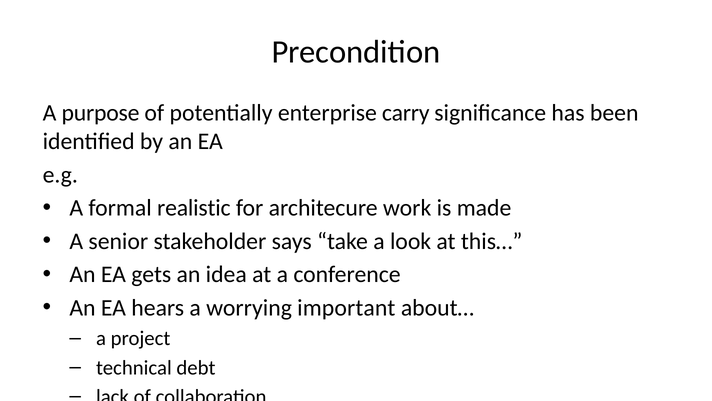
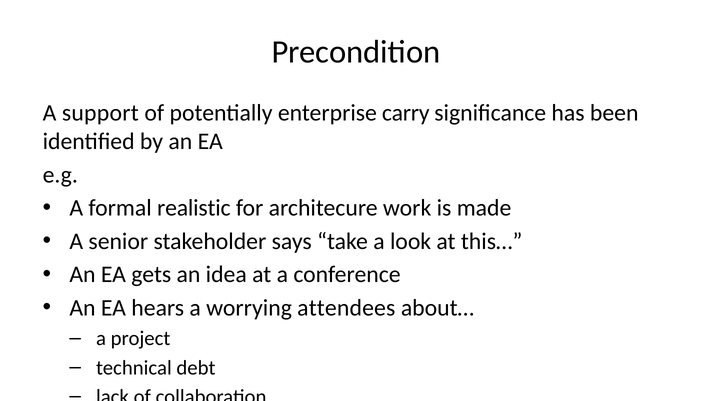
purpose: purpose -> support (100, 113)
important: important -> attendees (346, 307)
